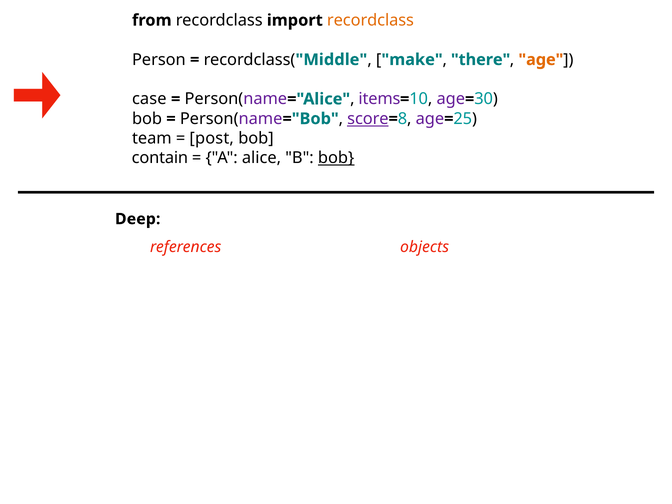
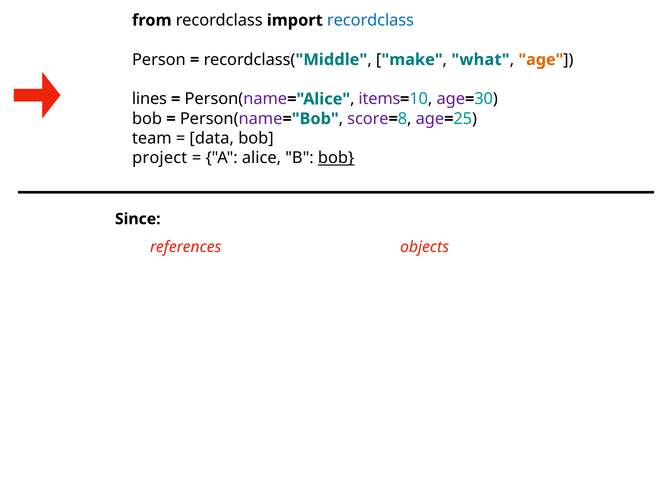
recordclass colour: orange -> blue (370, 20)
there: there -> what (480, 60)
case: case -> lines (149, 99)
score underline: present -> none (368, 119)
post: post -> data (212, 138)
contain: contain -> project (160, 158)
Deep: Deep -> Since (138, 219)
